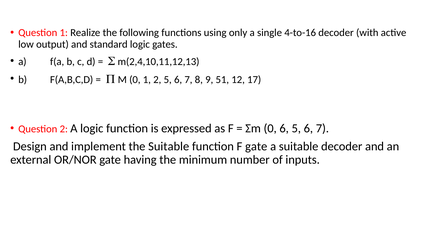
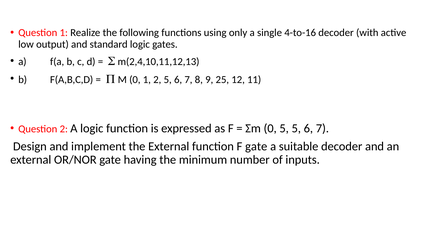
51: 51 -> 25 (222, 79)
17: 17 -> 11 (254, 79)
0 6: 6 -> 5 (284, 128)
the Suitable: Suitable -> External (169, 146)
